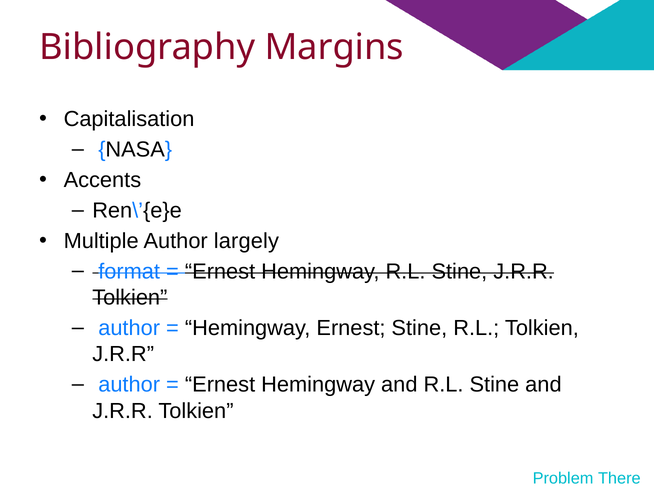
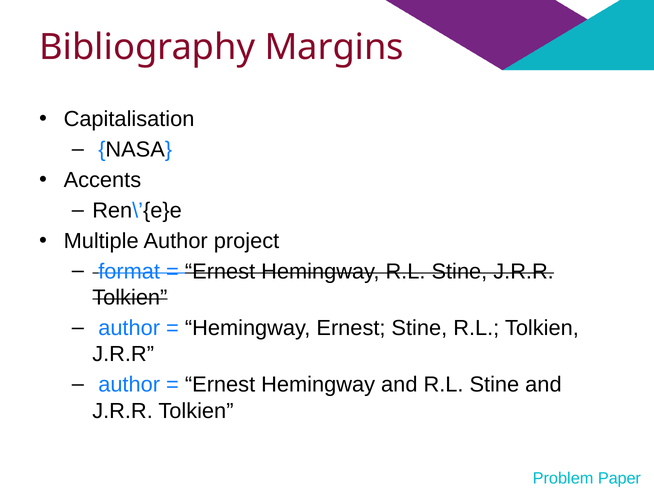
largely: largely -> project (246, 241)
There: There -> Paper (619, 479)
